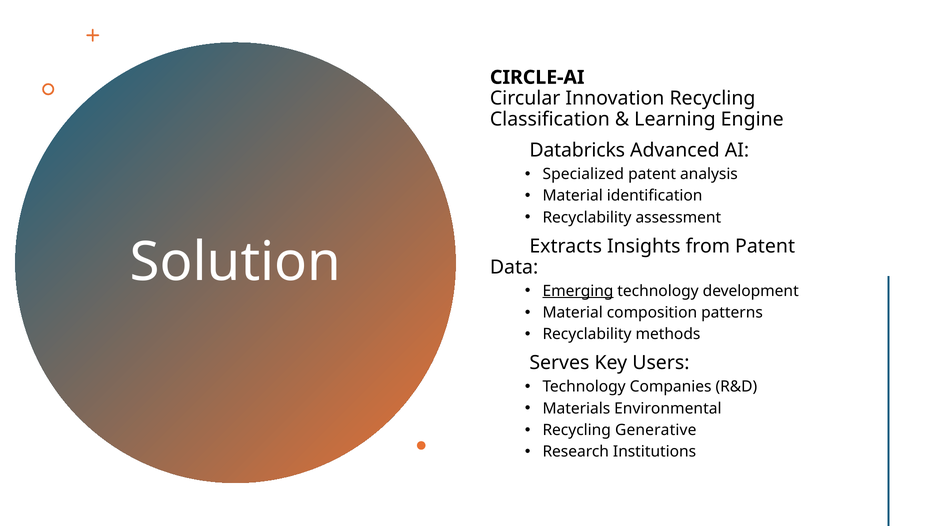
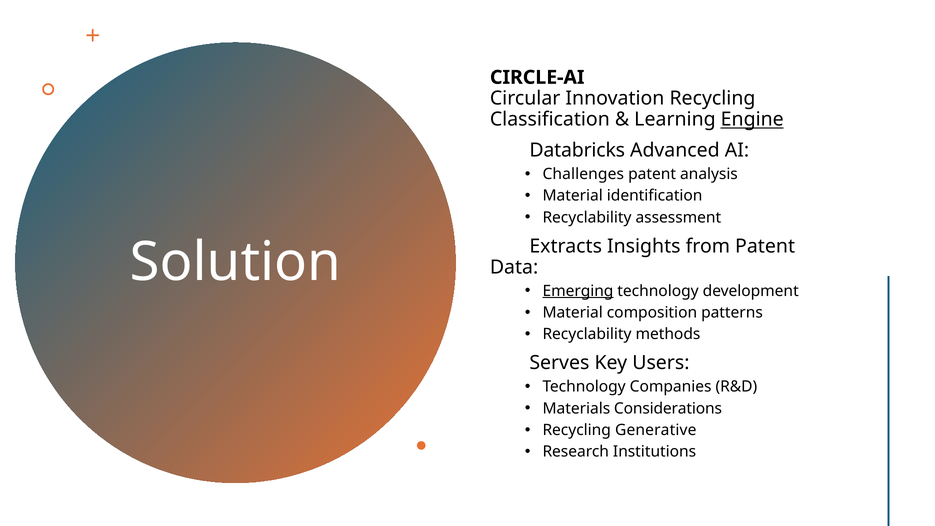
Engine underline: none -> present (752, 119)
Specialized: Specialized -> Challenges (583, 174)
Environmental: Environmental -> Considerations (668, 408)
